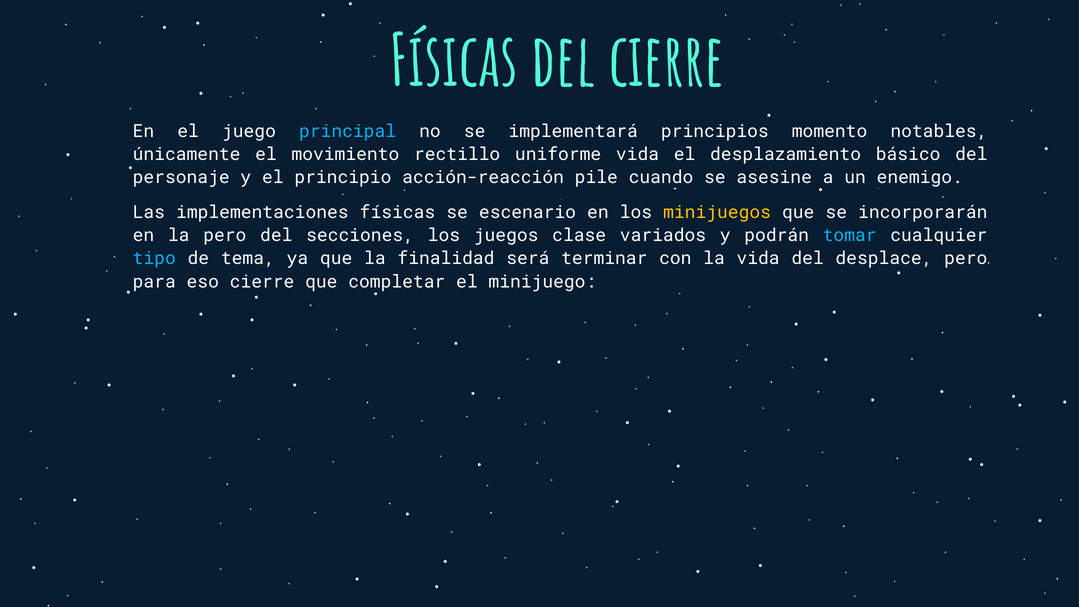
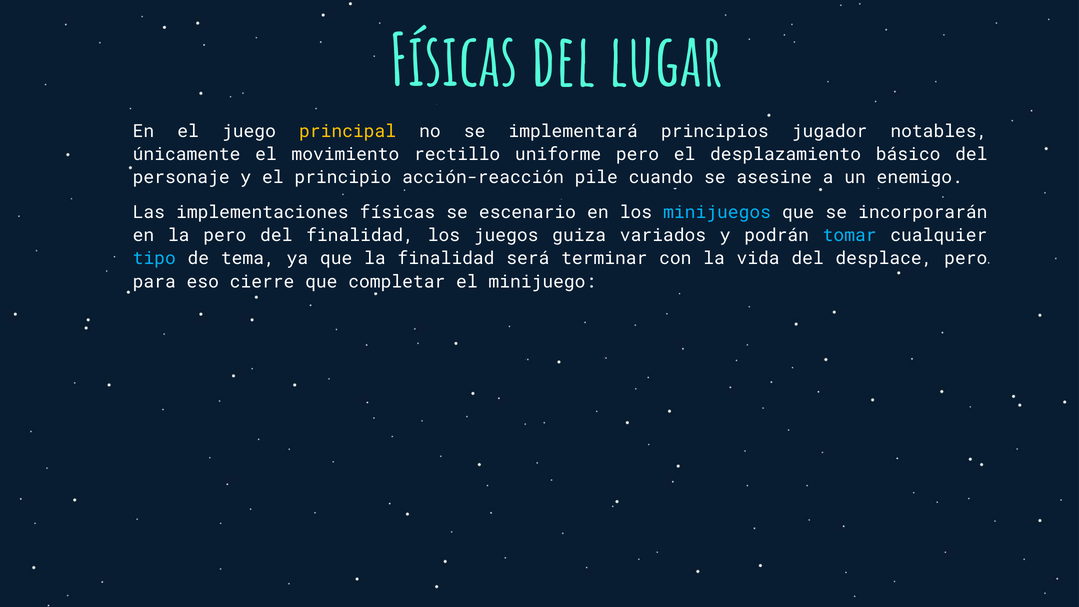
del cierre: cierre -> lugar (666, 63)
principal colour: light blue -> yellow (348, 131)
momento: momento -> jugador (830, 131)
uniforme vida: vida -> pero (638, 154)
minijuegos colour: yellow -> light blue (717, 212)
del secciones: secciones -> finalidad (360, 235)
clase: clase -> guiza (579, 235)
